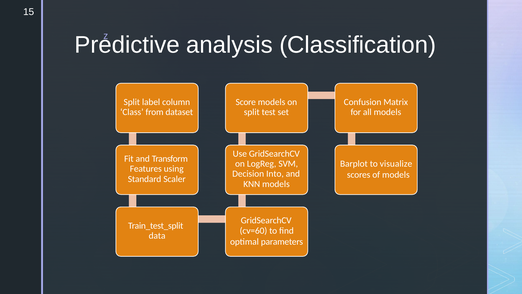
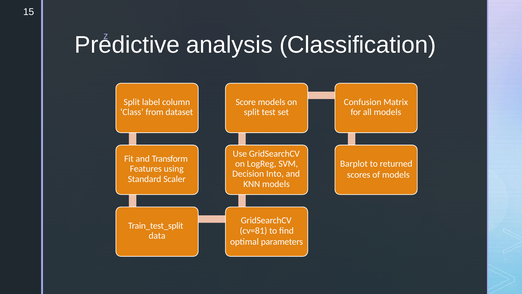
visualize: visualize -> returned (396, 164)
cv=60: cv=60 -> cv=81 (253, 230)
